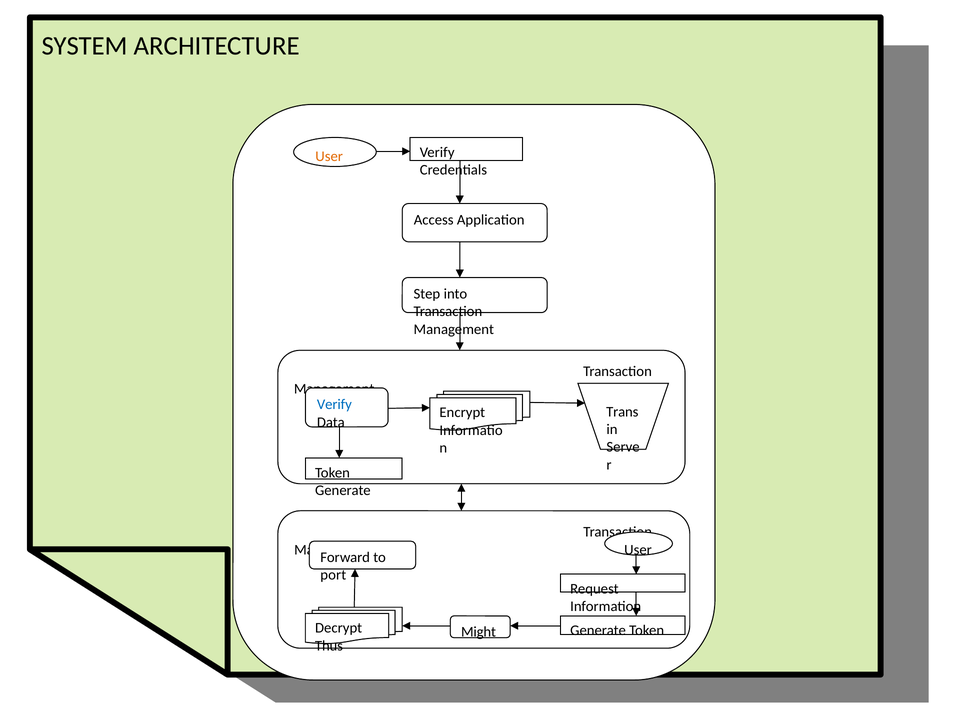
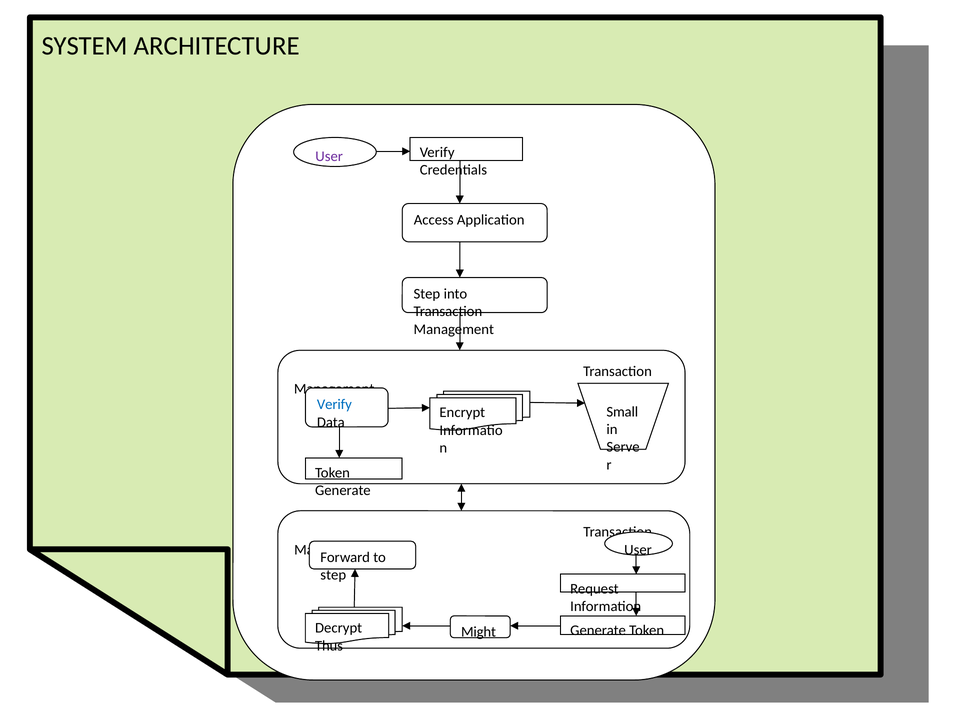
User colour: orange -> purple (329, 156)
Trans: Trans -> Small (622, 412)
port: port -> step (333, 575)
